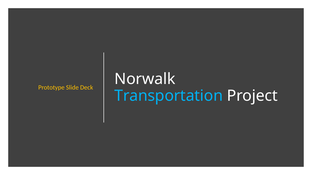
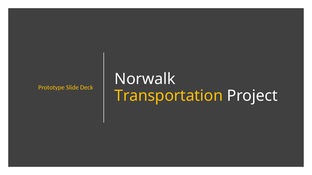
Transportation colour: light blue -> yellow (169, 96)
